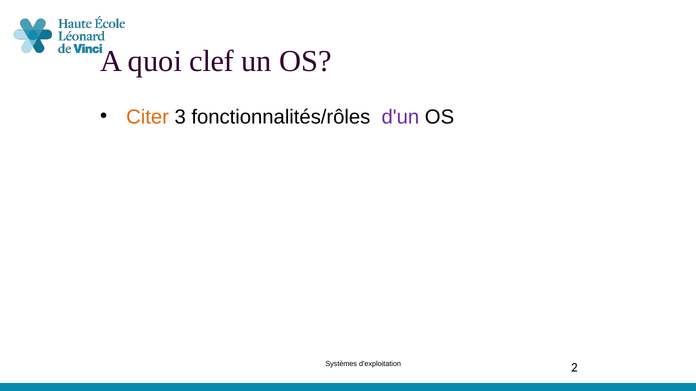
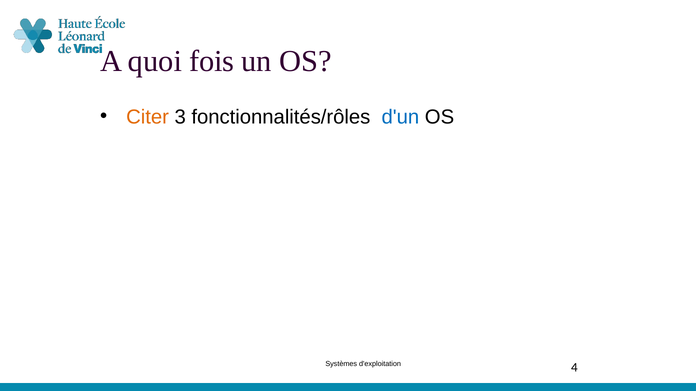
clef: clef -> fois (212, 61)
d'un colour: purple -> blue (400, 117)
2: 2 -> 4 (574, 368)
